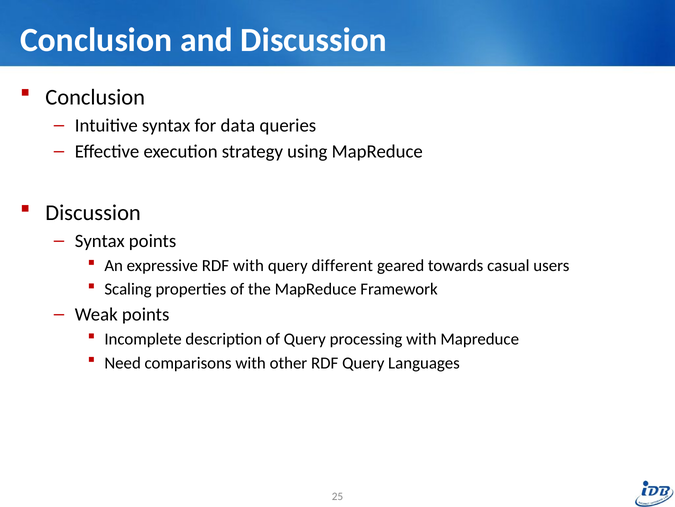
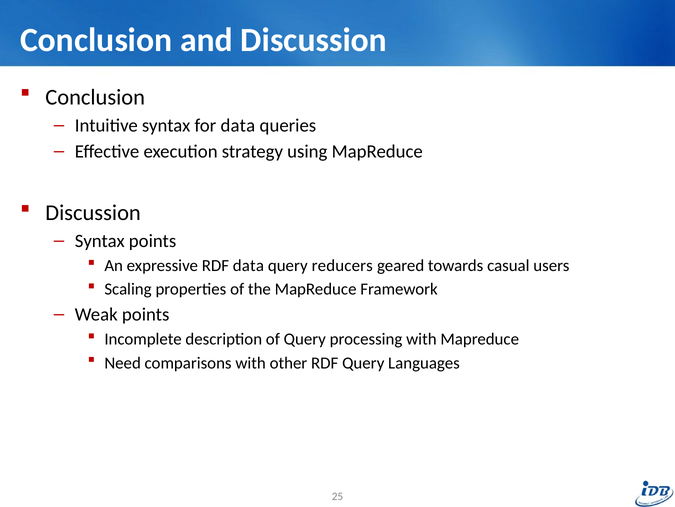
RDF with: with -> data (248, 265)
different: different -> reducers (342, 265)
